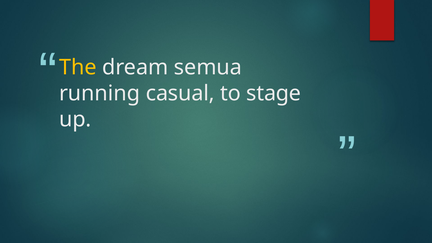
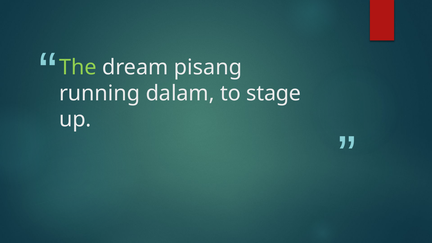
The colour: yellow -> light green (78, 67)
semua: semua -> pisang (208, 67)
casual: casual -> dalam (180, 93)
